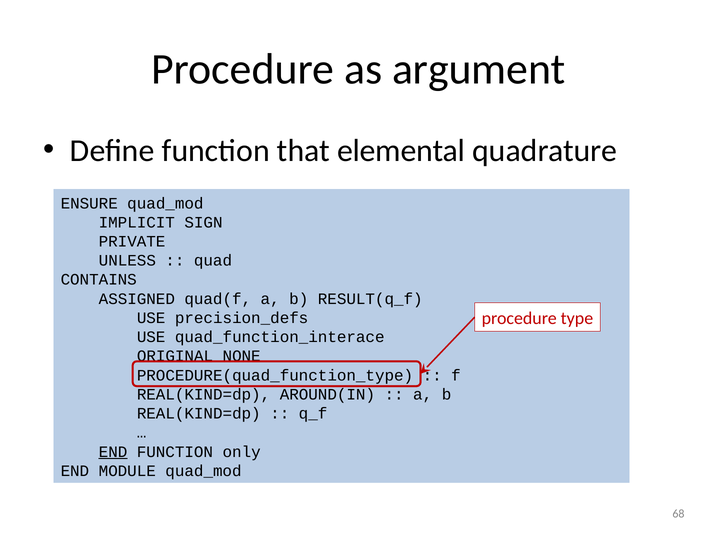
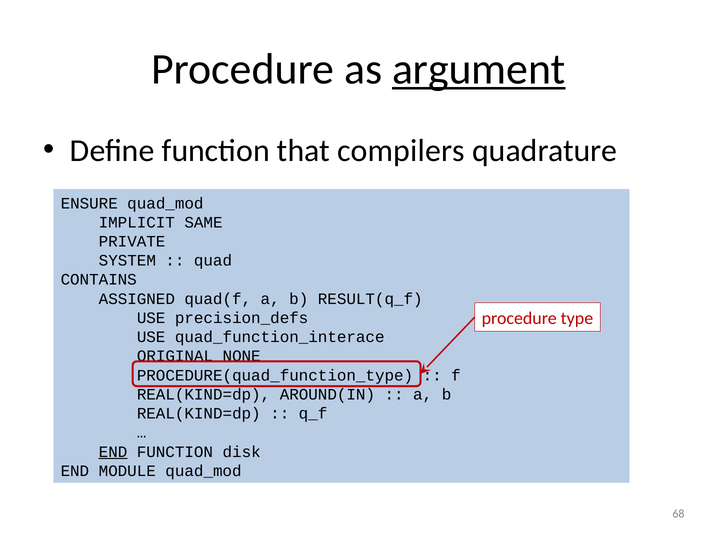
argument underline: none -> present (479, 69)
elemental: elemental -> compilers (401, 150)
SIGN: SIGN -> SAME (204, 222)
UNLESS: UNLESS -> SYSTEM (127, 260)
only: only -> disk (242, 452)
